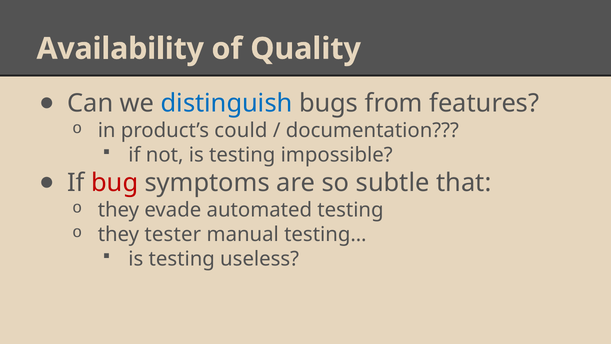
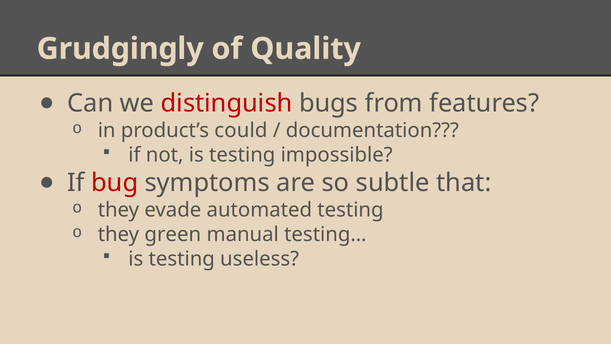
Availability: Availability -> Grudgingly (120, 49)
distinguish colour: blue -> red (227, 103)
tester: tester -> green (173, 234)
